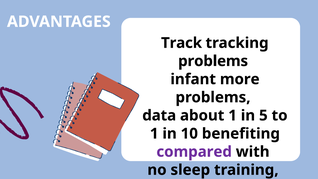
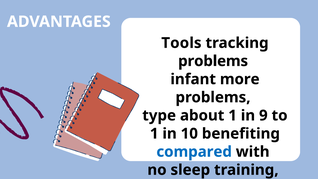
Track: Track -> Tools (181, 43)
data: data -> type (159, 115)
5: 5 -> 9 (263, 115)
compared colour: purple -> blue (194, 152)
